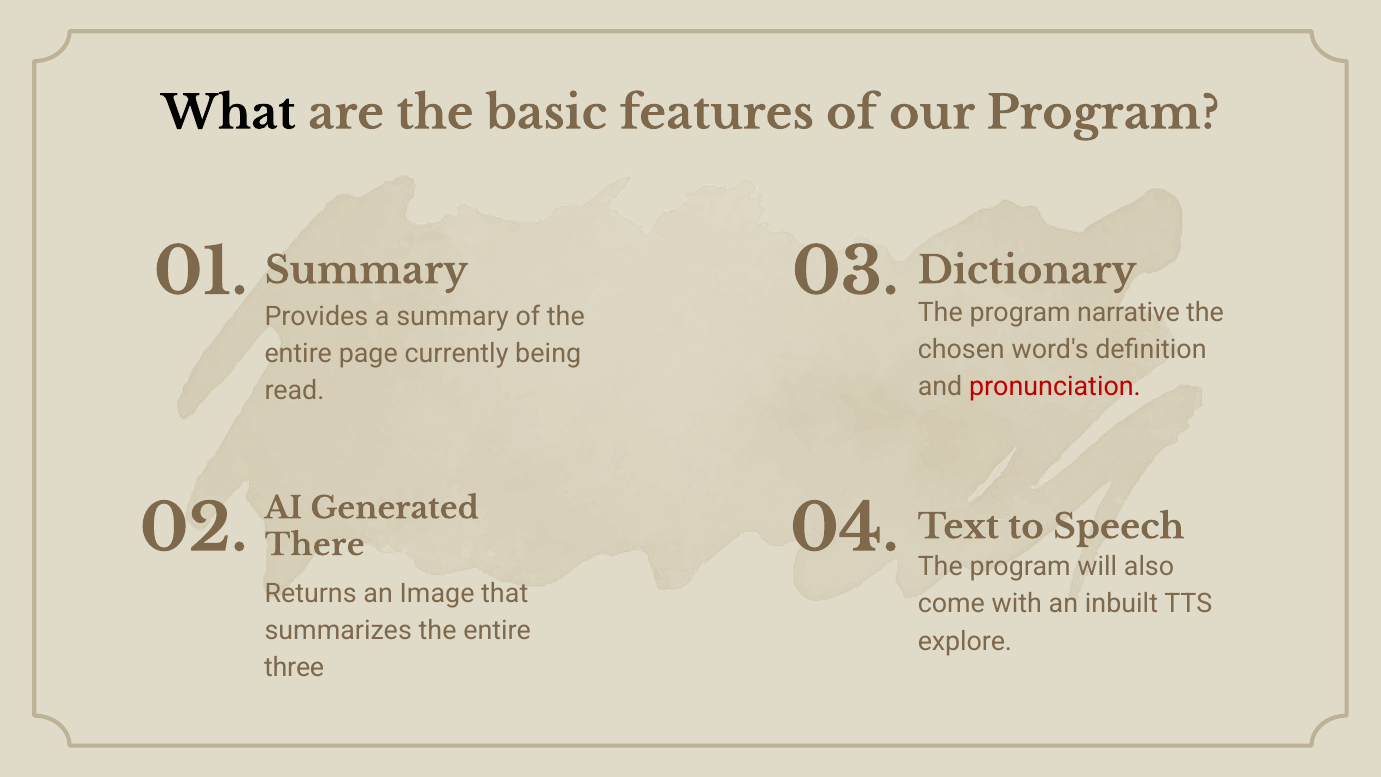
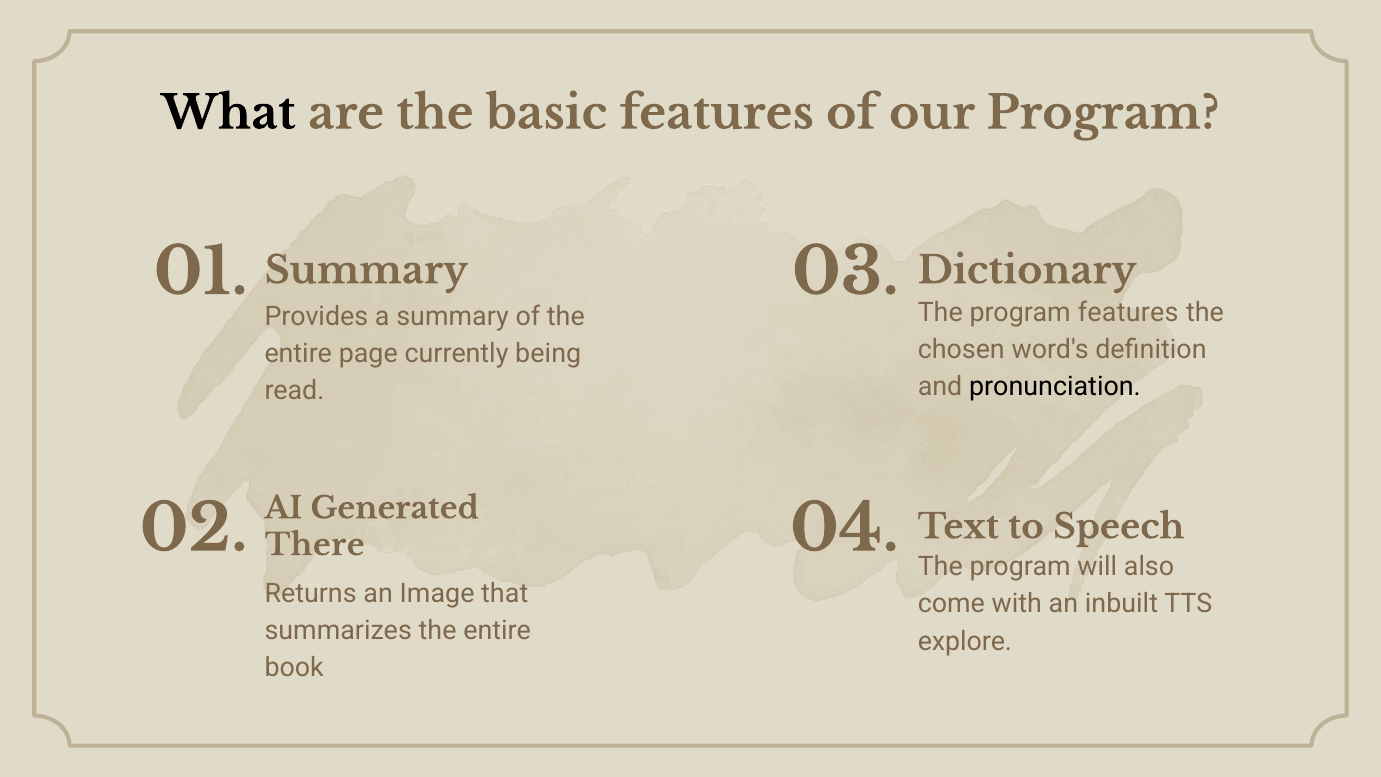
program narrative: narrative -> features (1128, 312)
pronunciation colour: red -> black (1055, 387)
three: three -> book (294, 667)
